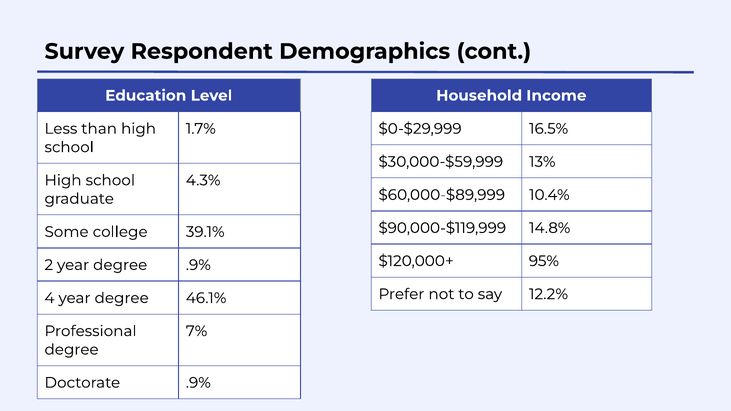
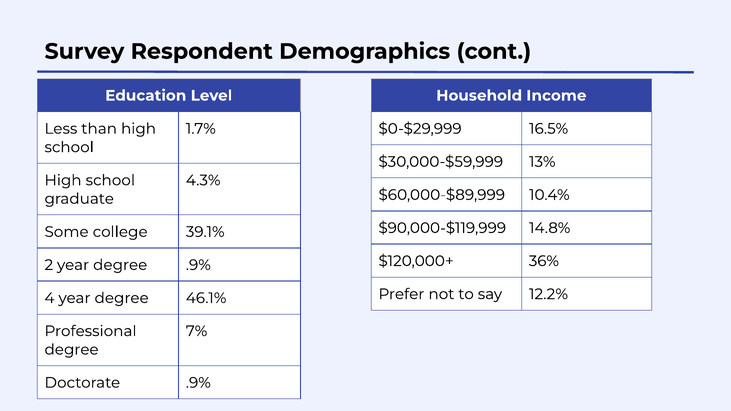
95%: 95% -> 36% (544, 261)
